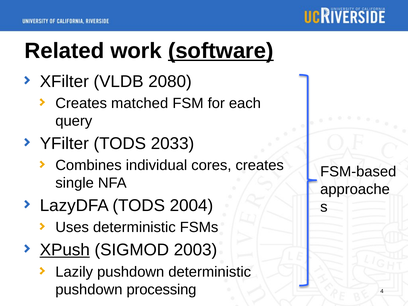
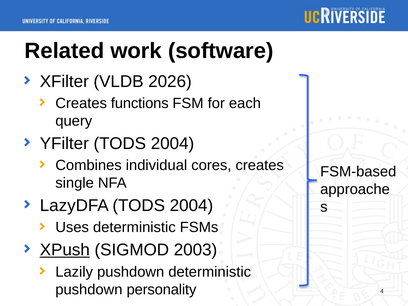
software underline: present -> none (221, 51)
2080: 2080 -> 2026 (170, 81)
matched: matched -> functions (140, 103)
YFilter TODS 2033: 2033 -> 2004 (172, 144)
processing: processing -> personality (161, 289)
